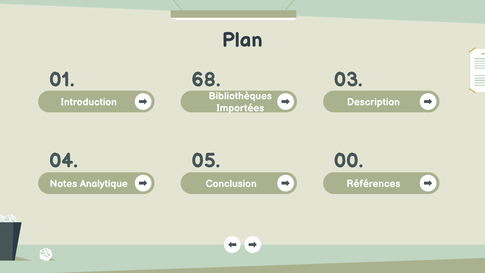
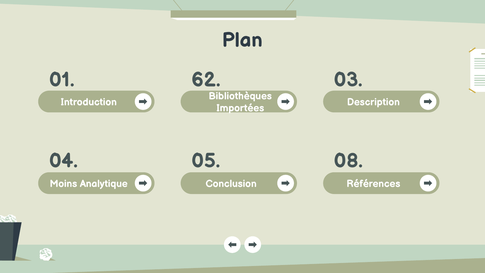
68: 68 -> 62 (206, 80)
00: 00 -> 08 (348, 161)
Notes: Notes -> Moins (63, 184)
